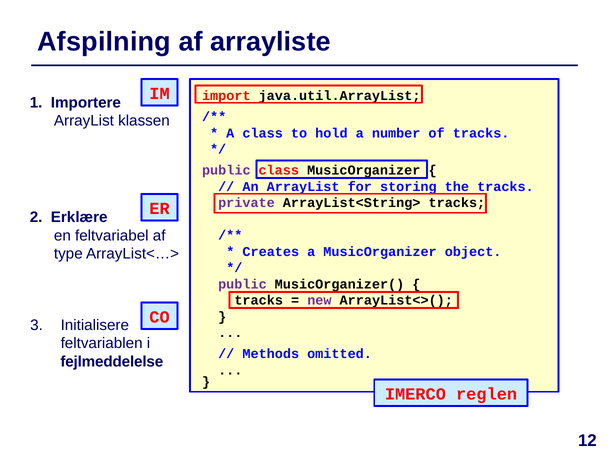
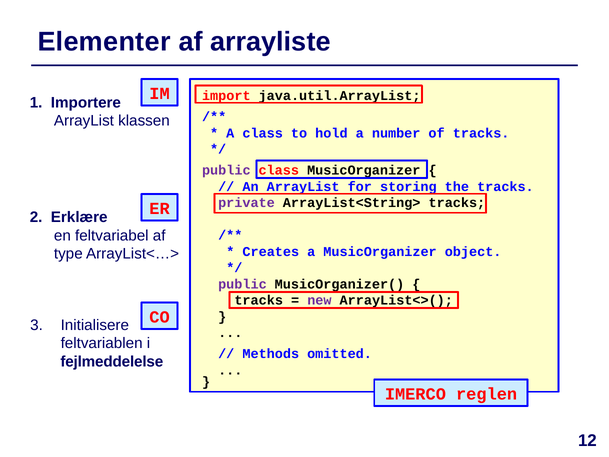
Afspilning: Afspilning -> Elementer (104, 42)
